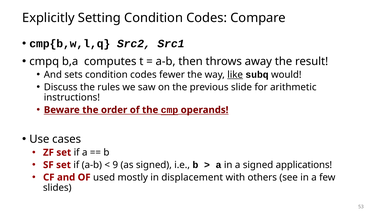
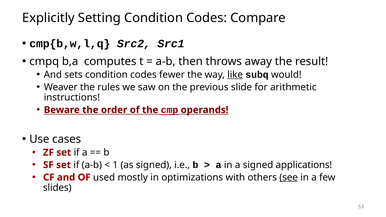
Discuss: Discuss -> Weaver (61, 87)
9: 9 -> 1 (115, 165)
displacement: displacement -> optimizations (192, 177)
see underline: none -> present (289, 177)
